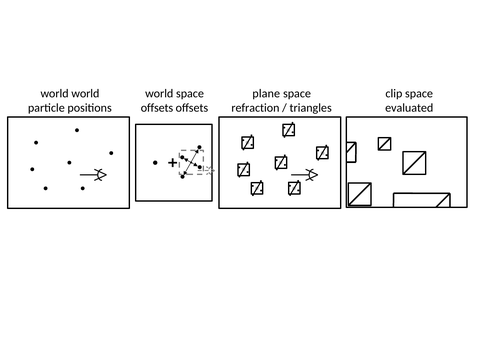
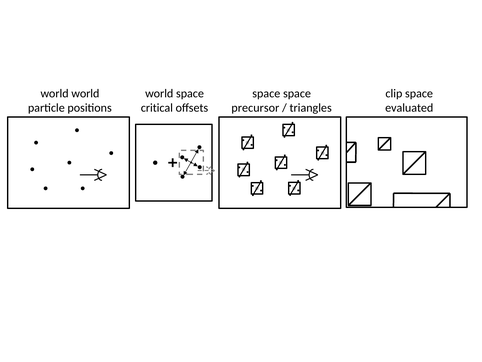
plane: plane -> space (266, 93)
offsets: offsets -> critical (157, 108)
refraction: refraction -> precursor (255, 108)
